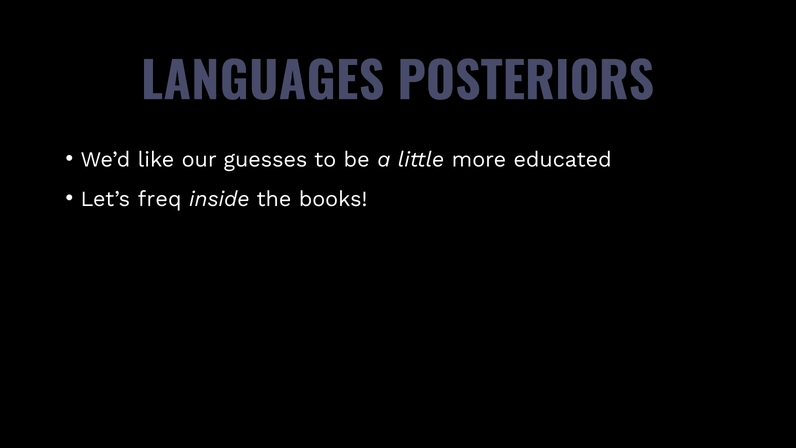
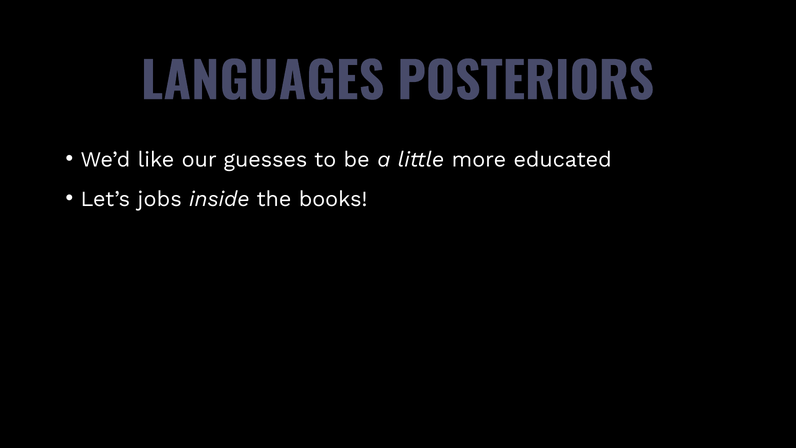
freq: freq -> jobs (160, 199)
